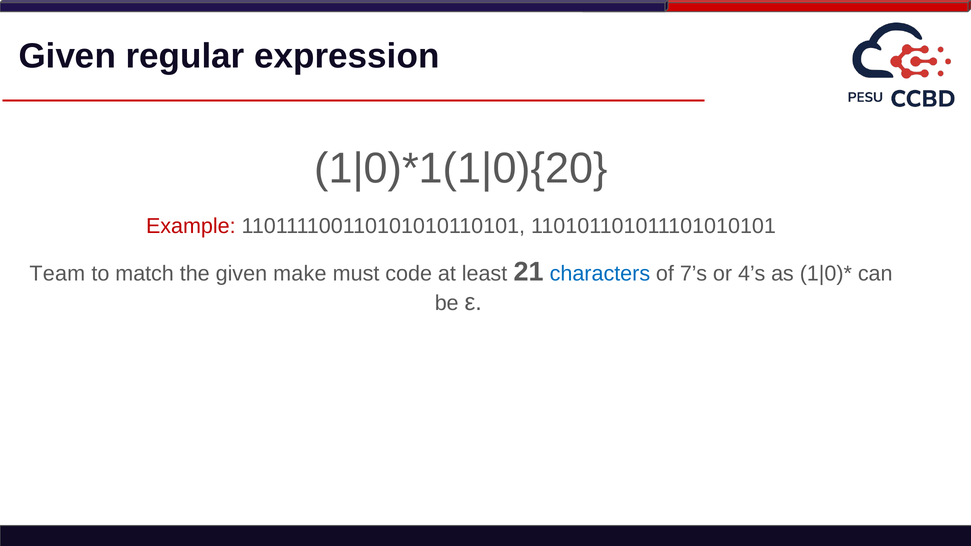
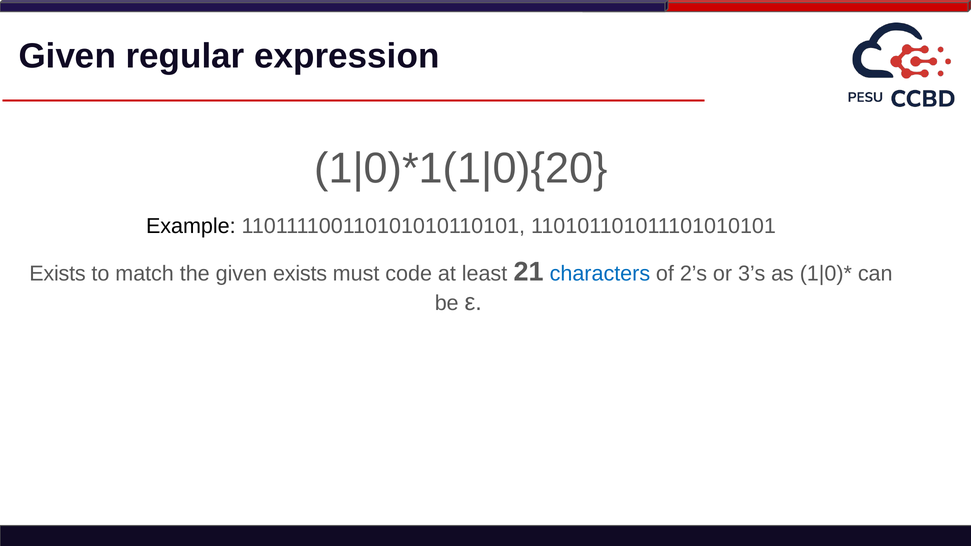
Example colour: red -> black (191, 226)
Team: Team -> Exists (58, 274)
given make: make -> exists (300, 274)
7’s: 7’s -> 2’s (694, 274)
4’s: 4’s -> 3’s (752, 274)
